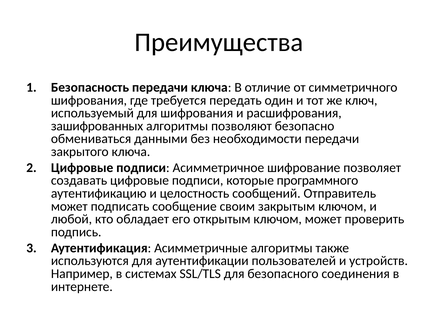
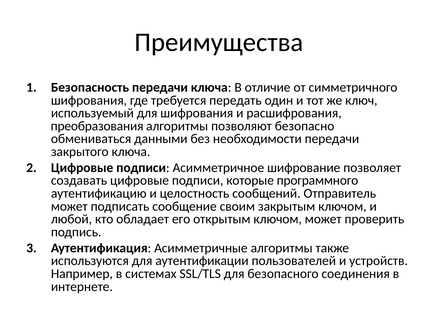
зашифрованных: зашифрованных -> преобразования (97, 126)
